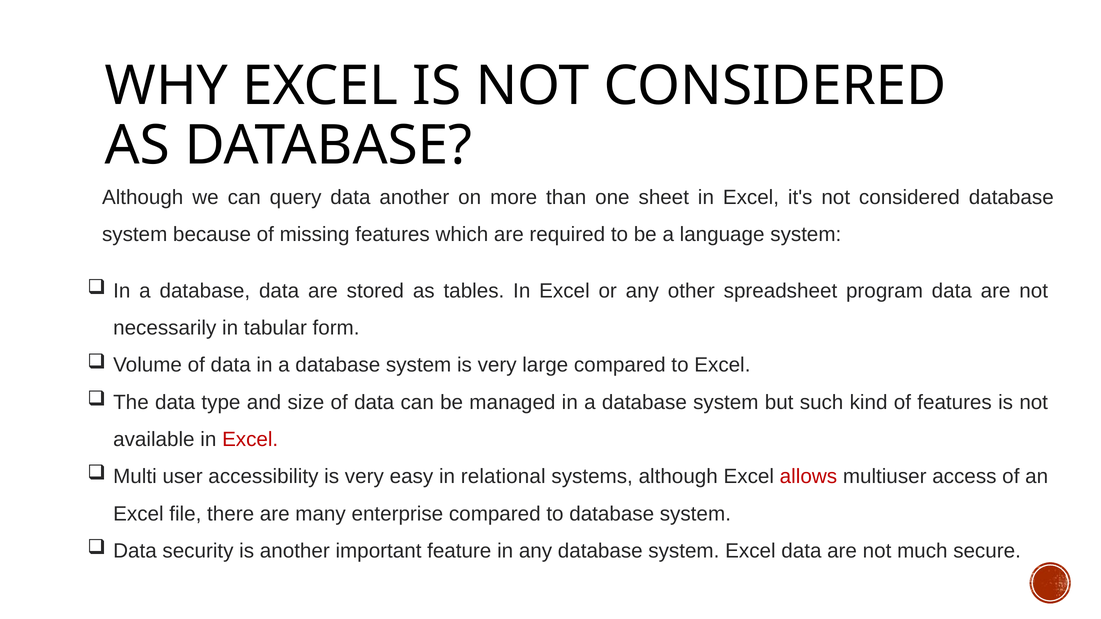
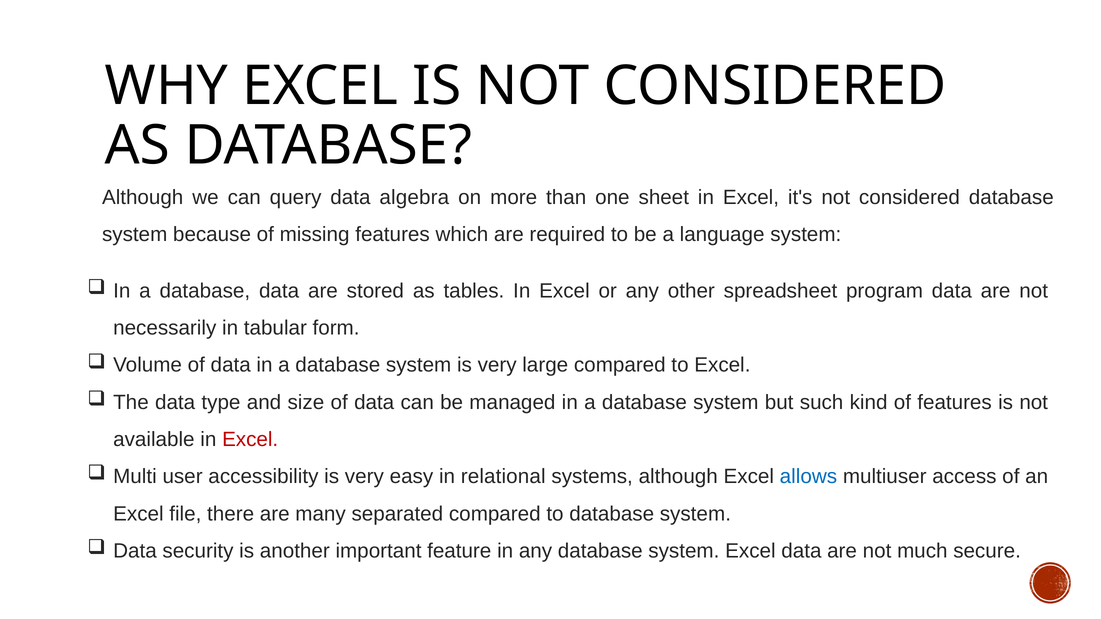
data another: another -> algebra (414, 198)
allows colour: red -> blue (808, 477)
enterprise: enterprise -> separated (397, 514)
